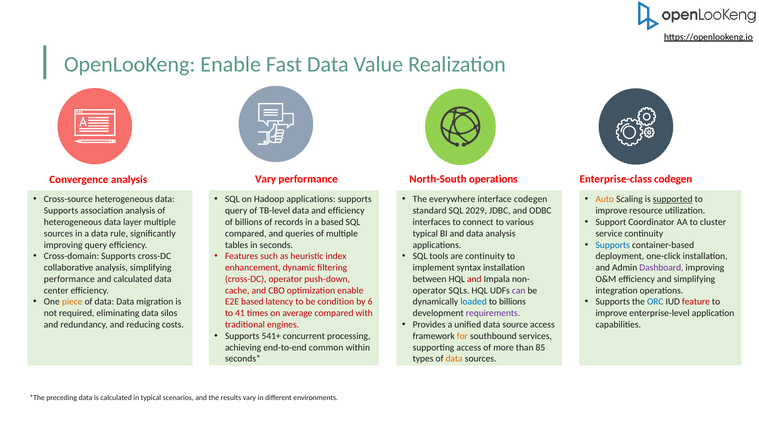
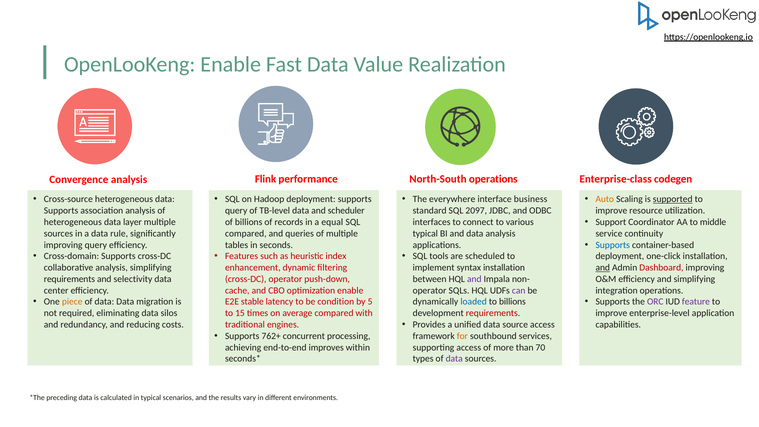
Vary: Vary -> Flink (266, 179)
Hadoop applications: applications -> deployment (311, 199)
interface codegen: codegen -> business (531, 199)
and efficiency: efficiency -> scheduler (346, 211)
2029: 2029 -> 2097 (476, 211)
cluster: cluster -> middle (713, 222)
a based: based -> equal (332, 222)
are continuity: continuity -> scheduled (485, 256)
and underline: none -> present (603, 268)
Dashboard colour: purple -> red (661, 268)
performance: performance -> requirements (69, 279)
and calculated: calculated -> selectivity (133, 279)
and colour: red -> purple (474, 279)
ORC colour: blue -> purple (655, 302)
feature colour: red -> purple (696, 302)
E2E based: based -> stable (252, 302)
6: 6 -> 5 (370, 302)
41: 41 -> 15 (240, 313)
requirements colour: purple -> red (493, 313)
541+: 541+ -> 762+ (271, 336)
common: common -> improves (326, 347)
85: 85 -> 70 (540, 347)
data colour: orange -> purple (454, 359)
